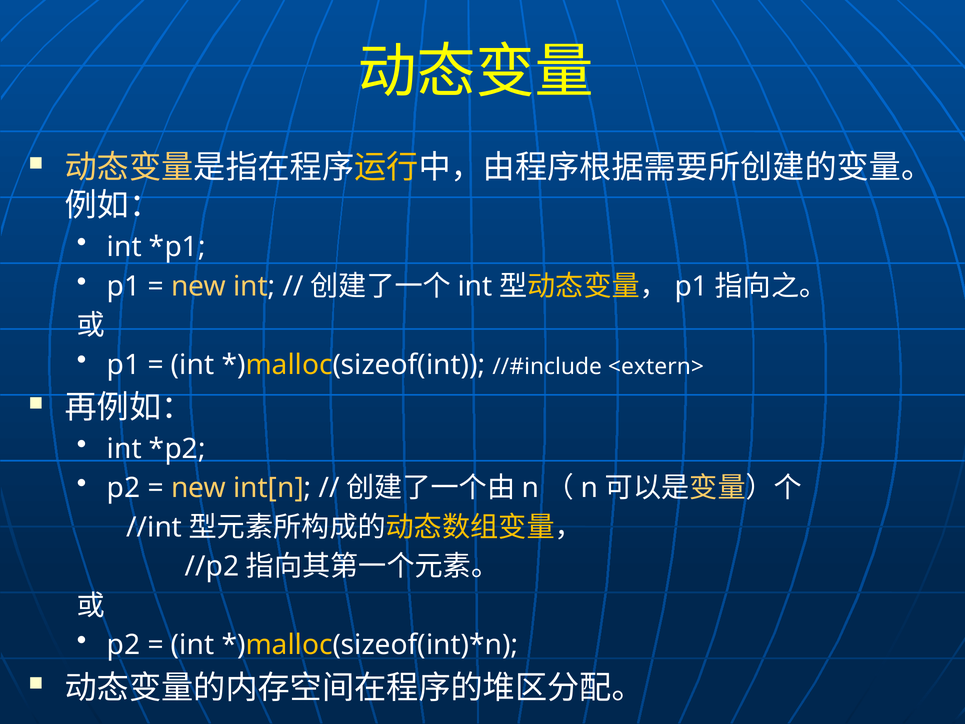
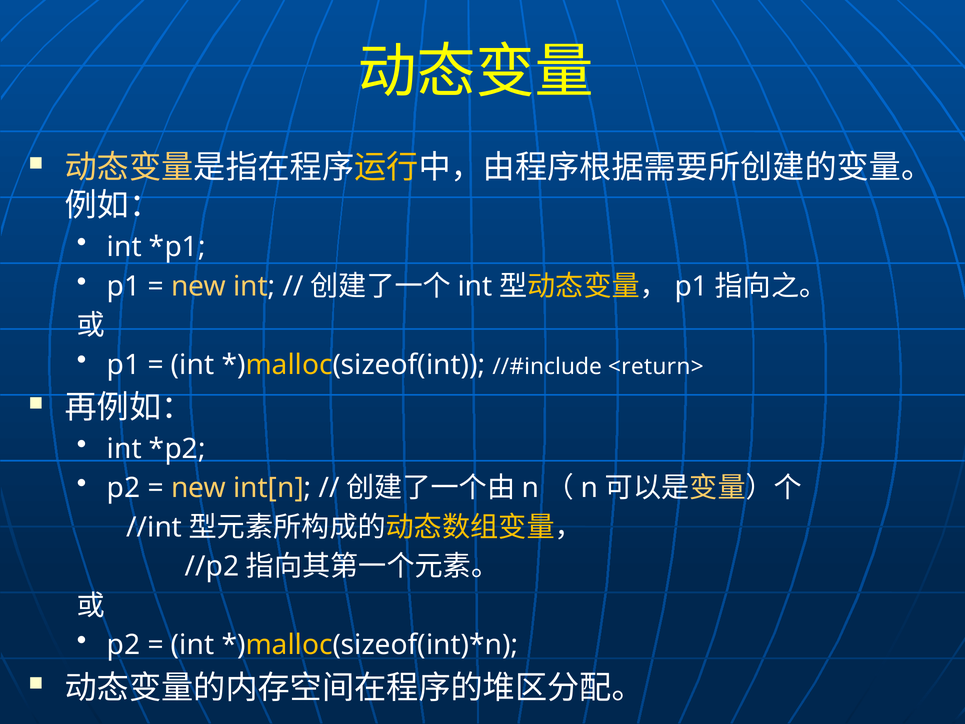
<extern>: <extern> -> <return> (656, 366)
